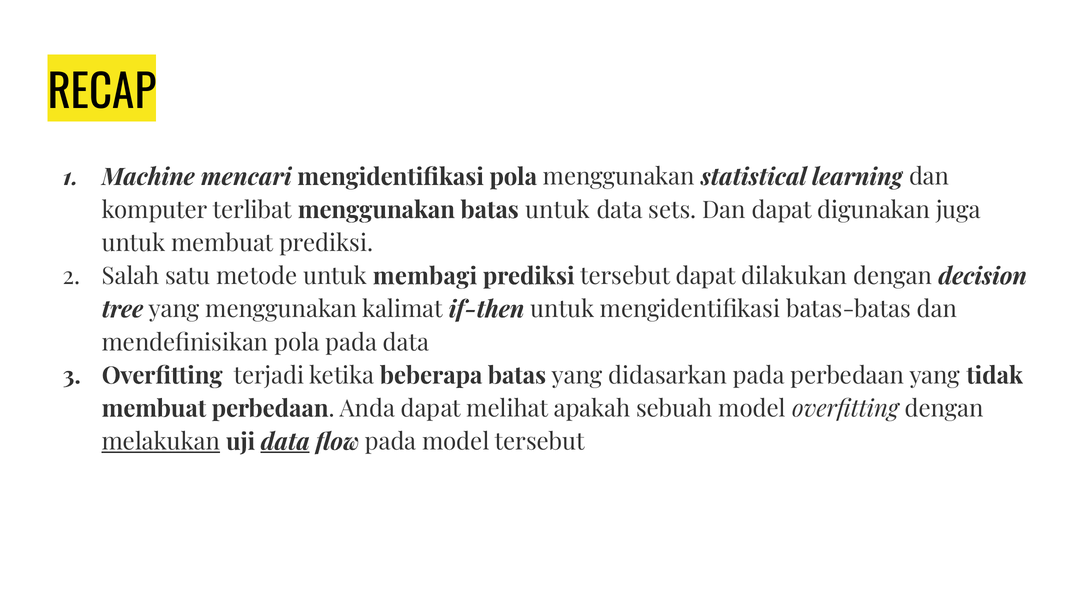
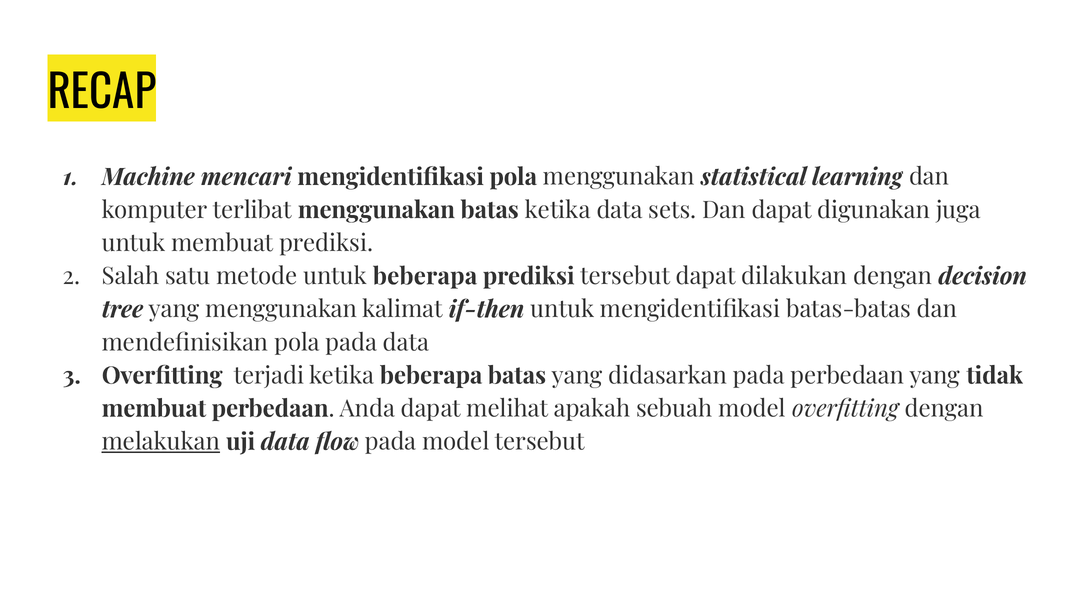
batas untuk: untuk -> ketika (558, 210)
untuk membagi: membagi -> beberapa (425, 276)
data underline: present -> none (285, 442)
